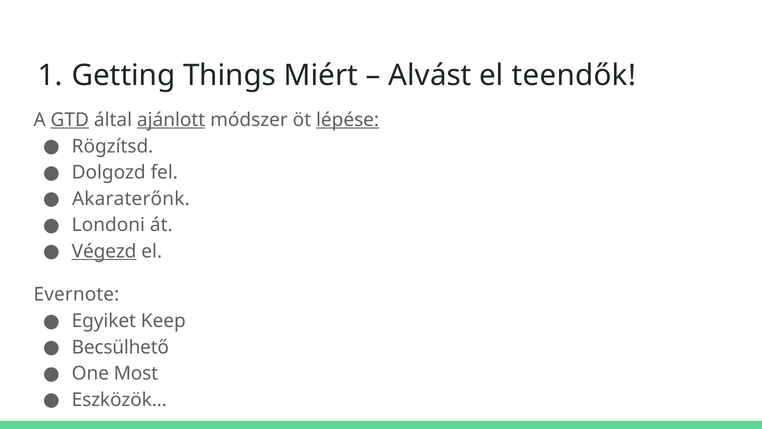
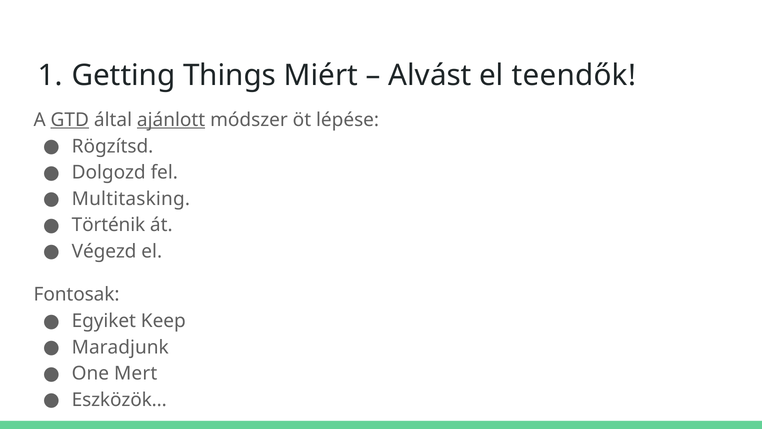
lépése underline: present -> none (348, 120)
Akaraterőnk: Akaraterőnk -> Multitasking (131, 199)
Londoni: Londoni -> Történik (108, 225)
Végezd underline: present -> none (104, 251)
Evernote: Evernote -> Fontosak (77, 294)
Becsülhető: Becsülhető -> Maradjunk (120, 347)
Most: Most -> Mert (136, 373)
